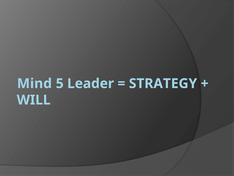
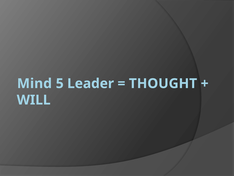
STRATEGY: STRATEGY -> THOUGHT (163, 83)
